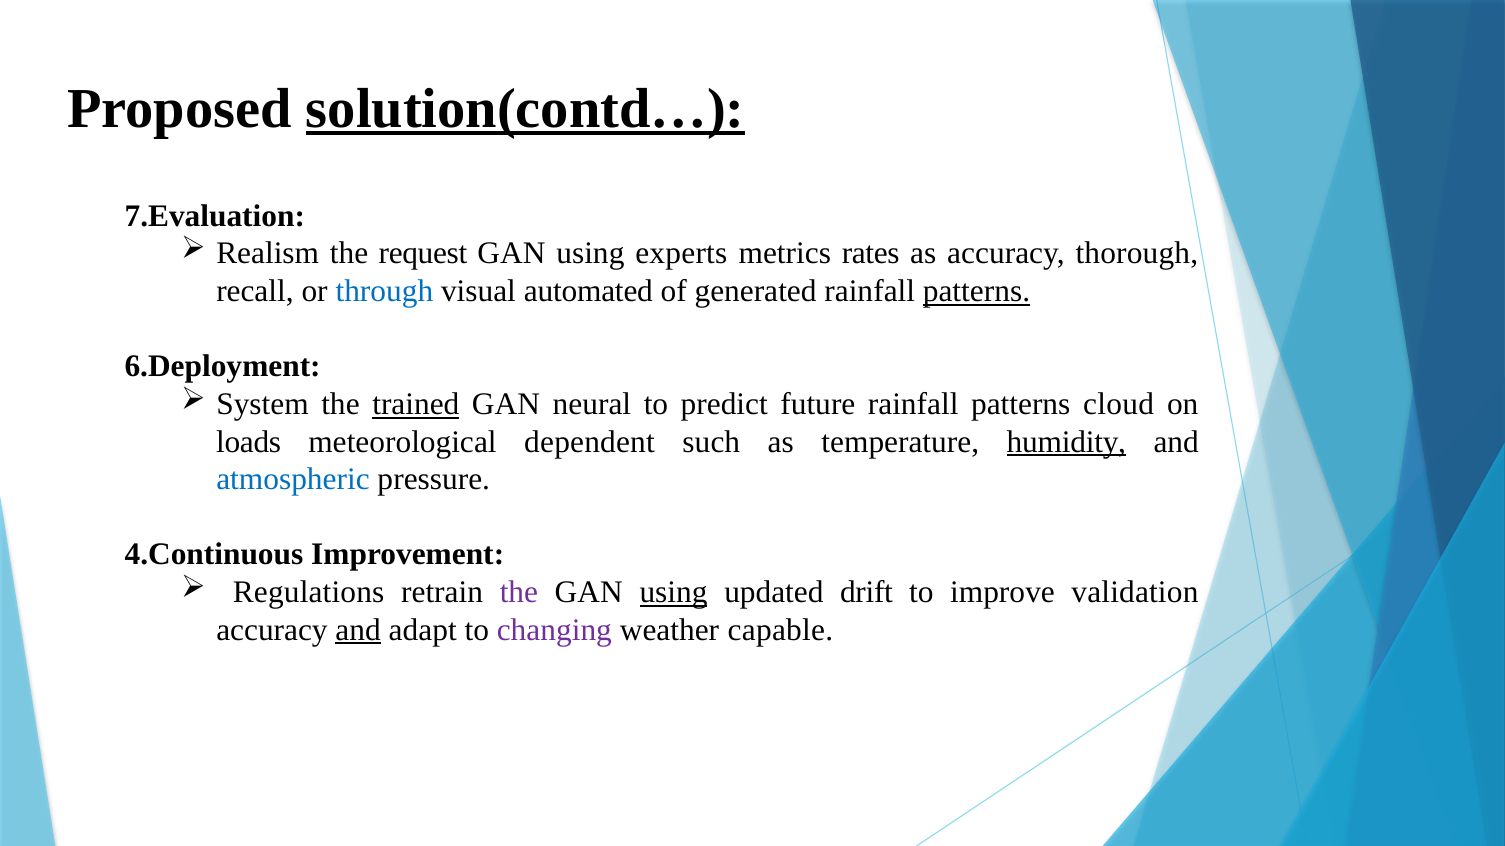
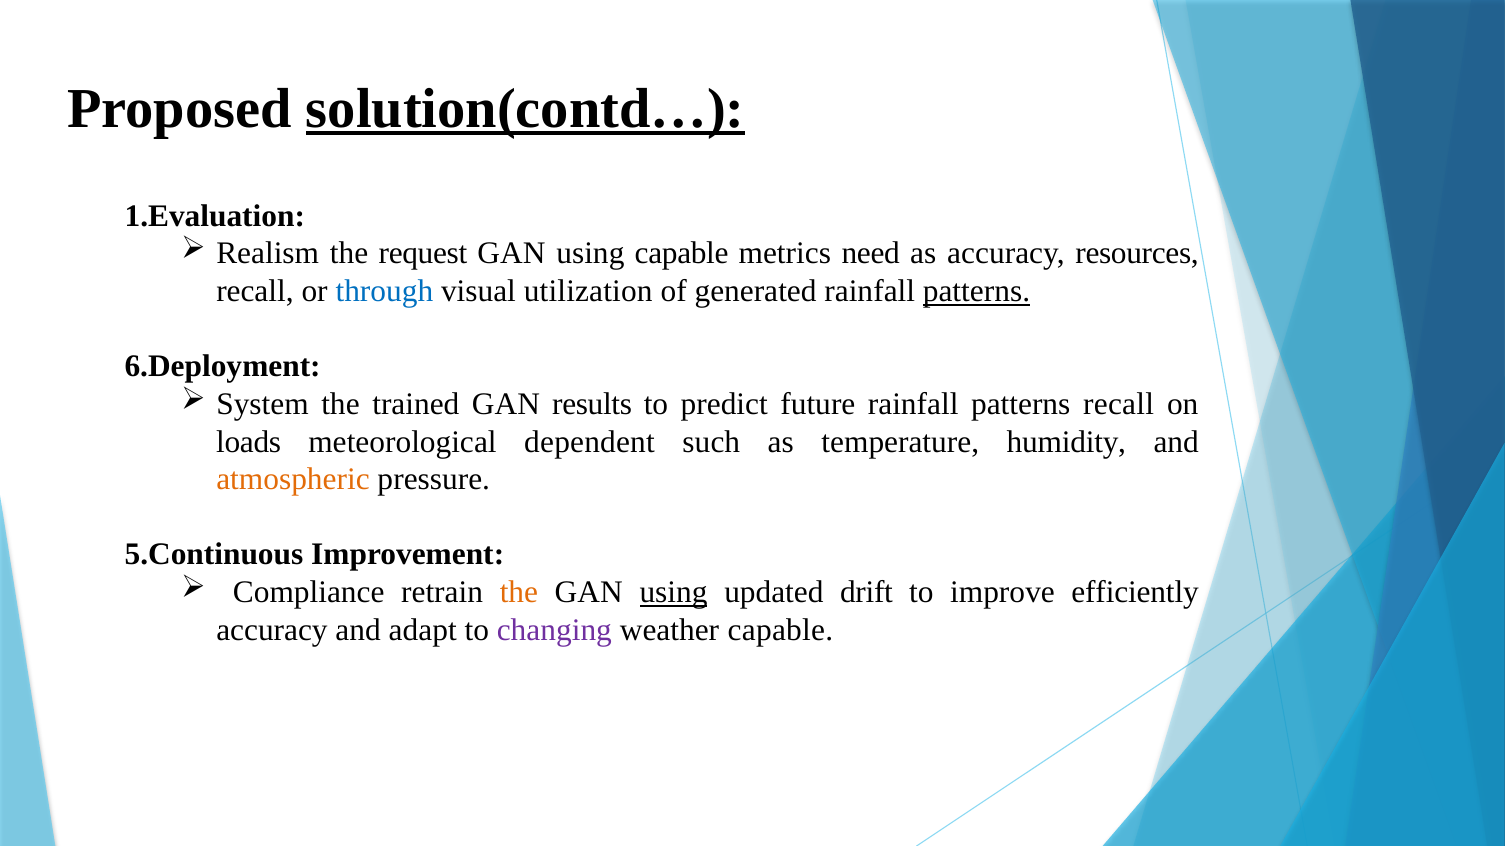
7.Evaluation: 7.Evaluation -> 1.Evaluation (215, 216)
using experts: experts -> capable (682, 254)
rates: rates -> need (871, 254)
thorough: thorough -> resources (1137, 254)
automated: automated -> utilization (588, 291)
trained underline: present -> none (416, 404)
neural: neural -> results (592, 404)
patterns cloud: cloud -> recall (1119, 404)
humidity underline: present -> none (1066, 442)
atmospheric colour: blue -> orange (293, 480)
4.Continuous: 4.Continuous -> 5.Continuous (214, 555)
Regulations: Regulations -> Compliance (309, 593)
the colour: purple -> orange (519, 593)
validation: validation -> efficiently (1135, 593)
and underline: present -> none (358, 630)
